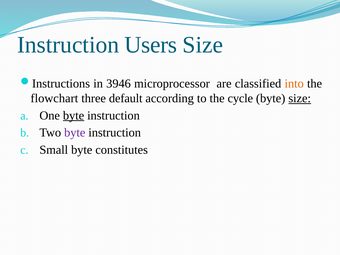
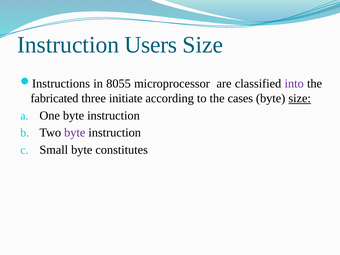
3946: 3946 -> 8055 (119, 84)
into colour: orange -> purple (294, 84)
flowchart: flowchart -> fabricated (54, 98)
default: default -> initiate (126, 98)
cycle: cycle -> cases (240, 98)
byte underline: present -> none (74, 115)
